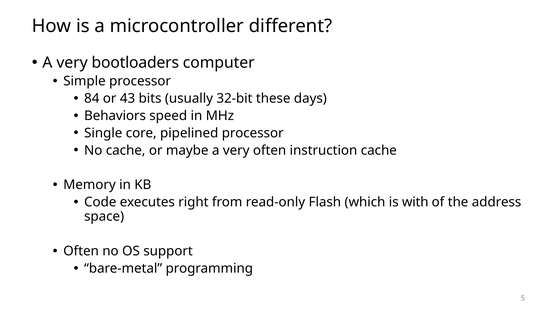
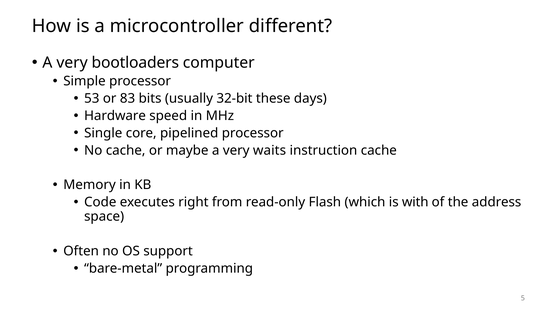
84: 84 -> 53 (92, 99)
43: 43 -> 83 (128, 99)
Behaviors: Behaviors -> Hardware (115, 116)
very often: often -> waits (270, 150)
